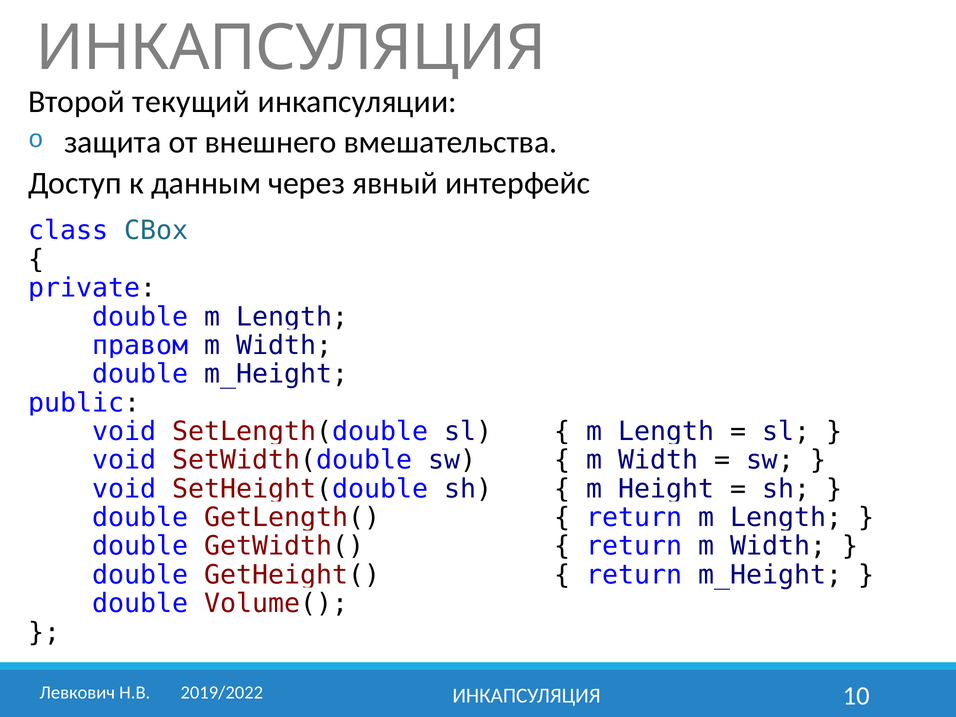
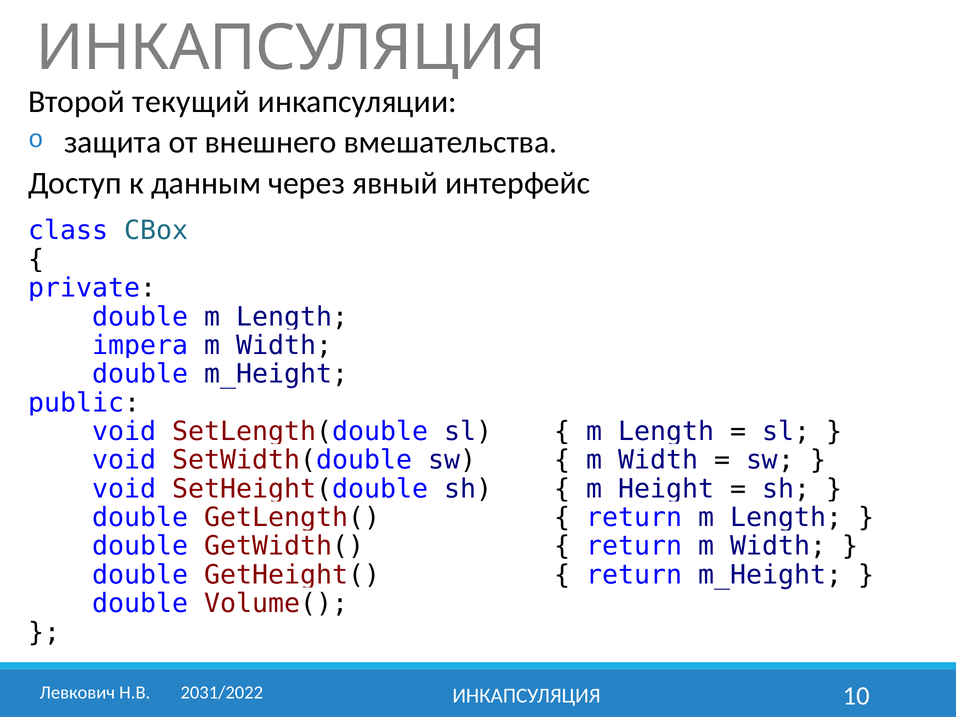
правом: правом -> impera (140, 345)
2019/2022: 2019/2022 -> 2031/2022 (222, 693)
